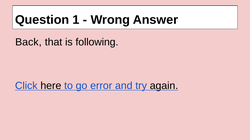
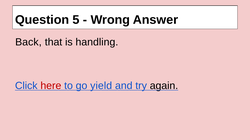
1: 1 -> 5 (76, 20)
following: following -> handling (97, 42)
here colour: black -> red (51, 86)
error: error -> yield (101, 86)
